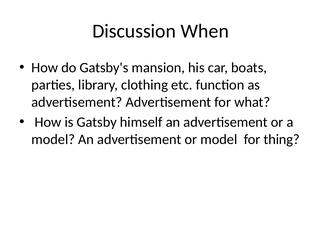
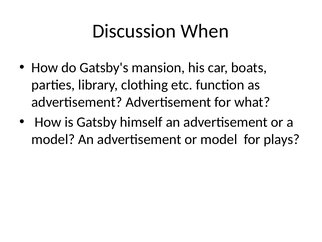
thing: thing -> plays (282, 139)
